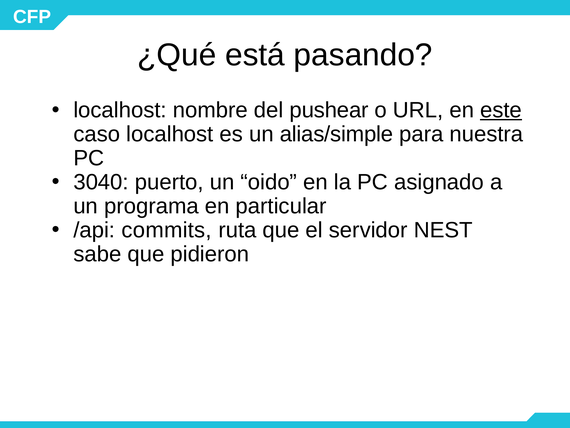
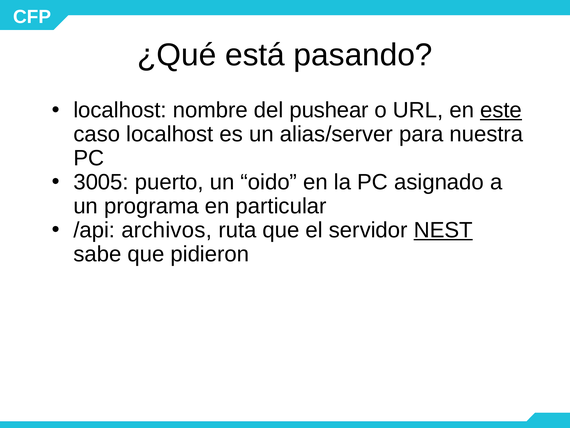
alias/simple: alias/simple -> alias/server (336, 134)
3040: 3040 -> 3005 (101, 182)
commits: commits -> archivos (167, 230)
NEST underline: none -> present (443, 230)
